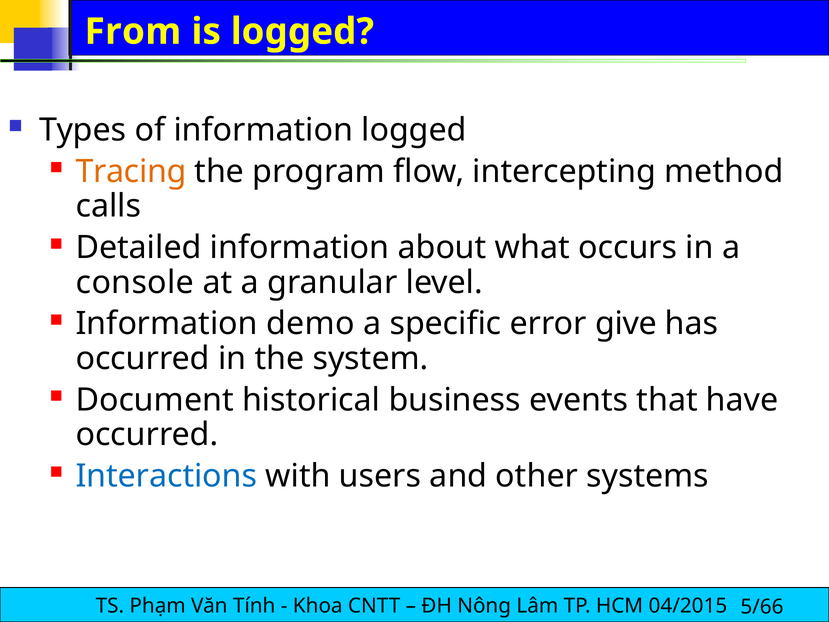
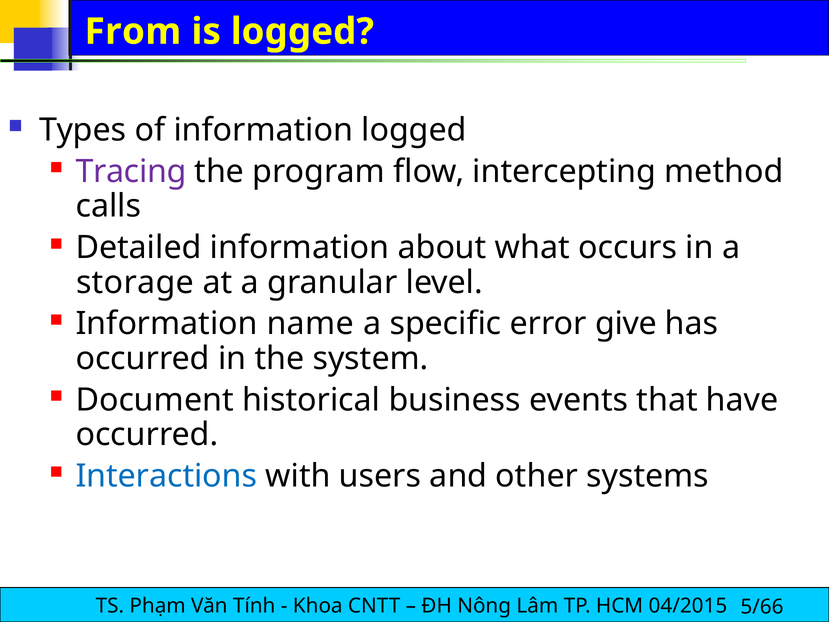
Tracing colour: orange -> purple (131, 171)
console: console -> storage (135, 282)
demo: demo -> name (310, 324)
